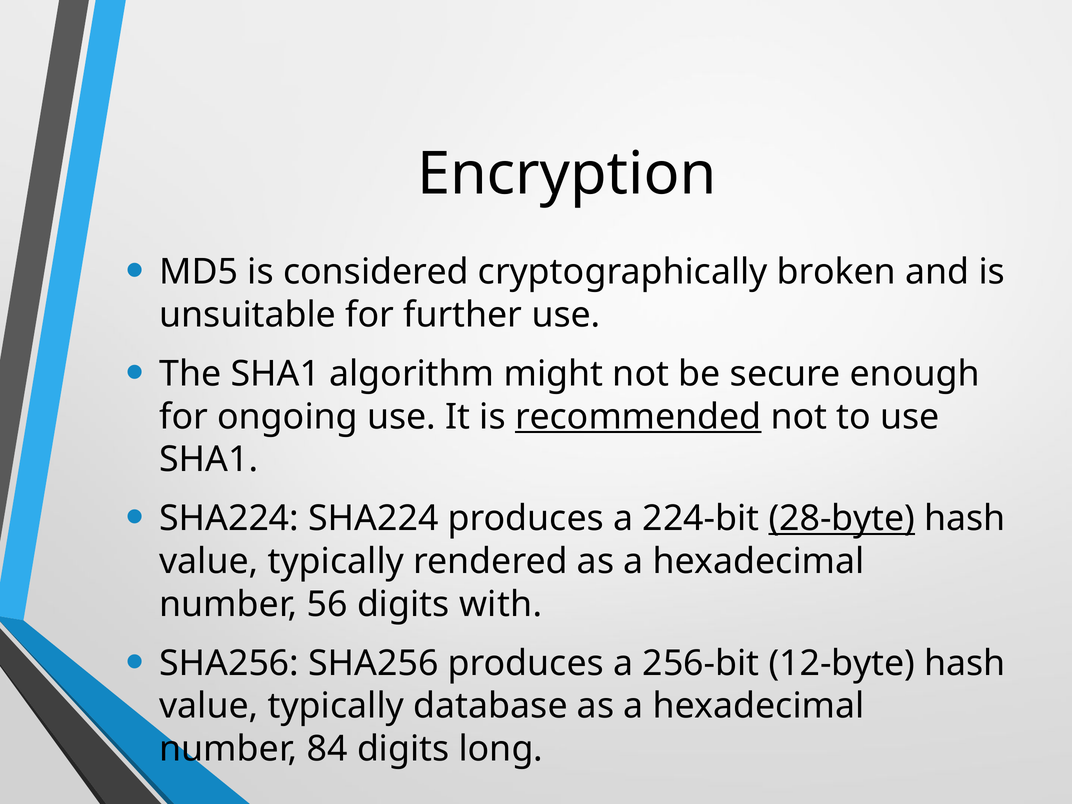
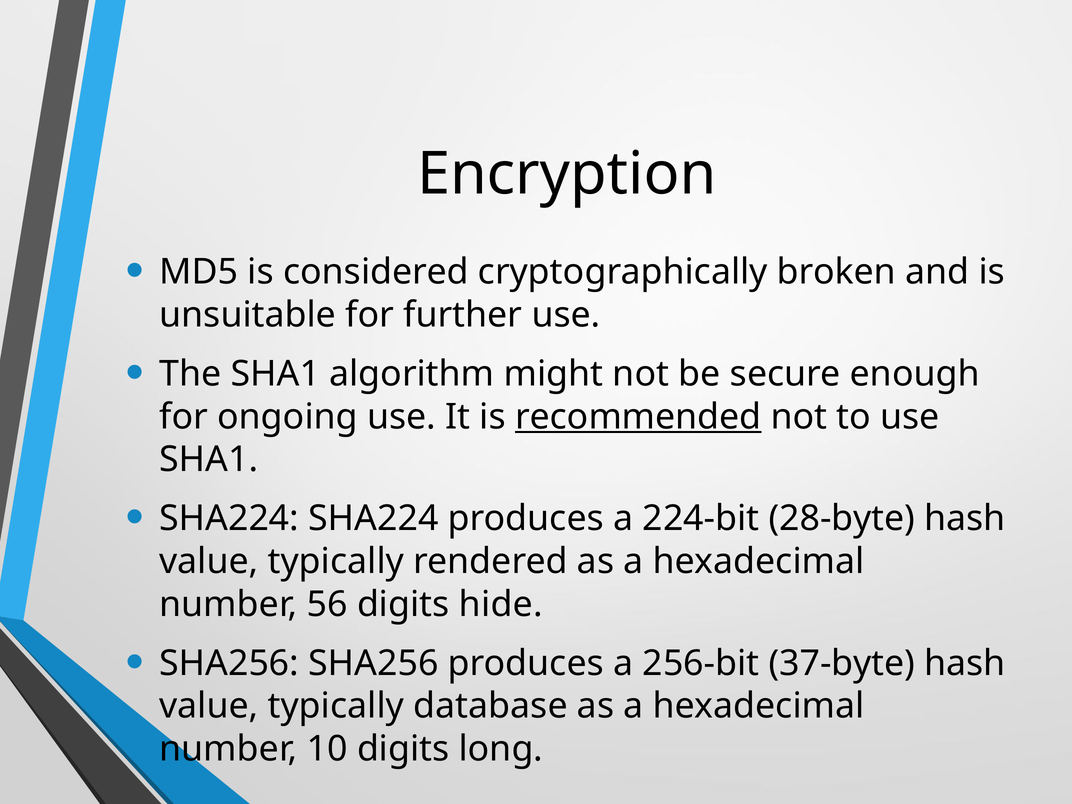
28-byte underline: present -> none (842, 519)
with: with -> hide (501, 604)
12-byte: 12-byte -> 37-byte (842, 663)
84: 84 -> 10 (327, 749)
